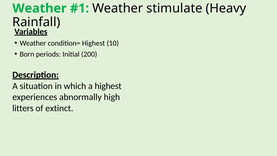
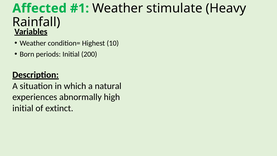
Weather: Weather -> Affected (39, 8)
a highest: highest -> natural (108, 86)
litters: litters -> initial (23, 108)
